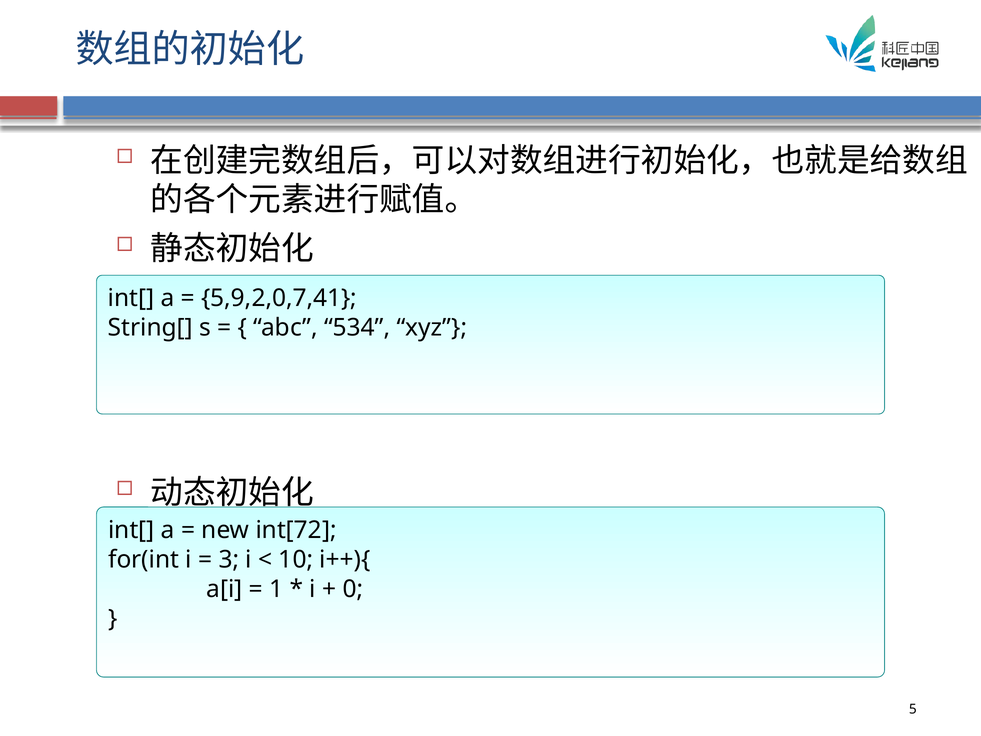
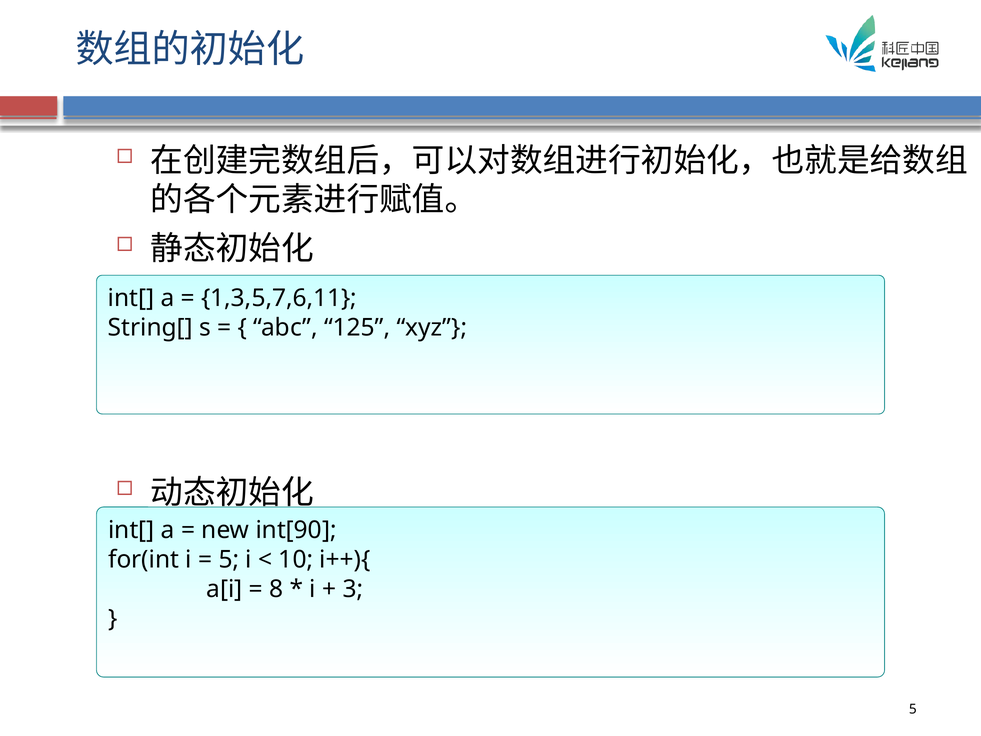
5,9,2,0,7,41: 5,9,2,0,7,41 -> 1,3,5,7,6,11 (279, 298)
534: 534 -> 125 (357, 327)
int[72: int[72 -> int[90 (296, 530)
3: 3 -> 5 (229, 560)
1: 1 -> 8 (276, 589)
0: 0 -> 3 (353, 589)
